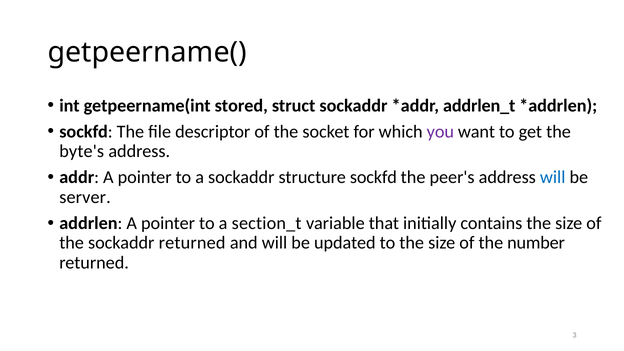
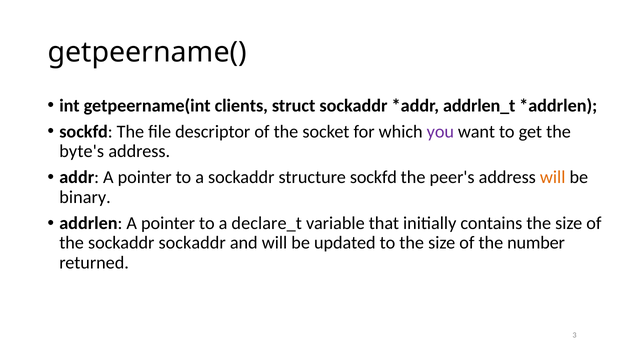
stored: stored -> clients (241, 106)
will colour: blue -> orange (553, 177)
server: server -> binary (85, 197)
section_t: section_t -> declare_t (267, 223)
sockaddr returned: returned -> sockaddr (192, 243)
